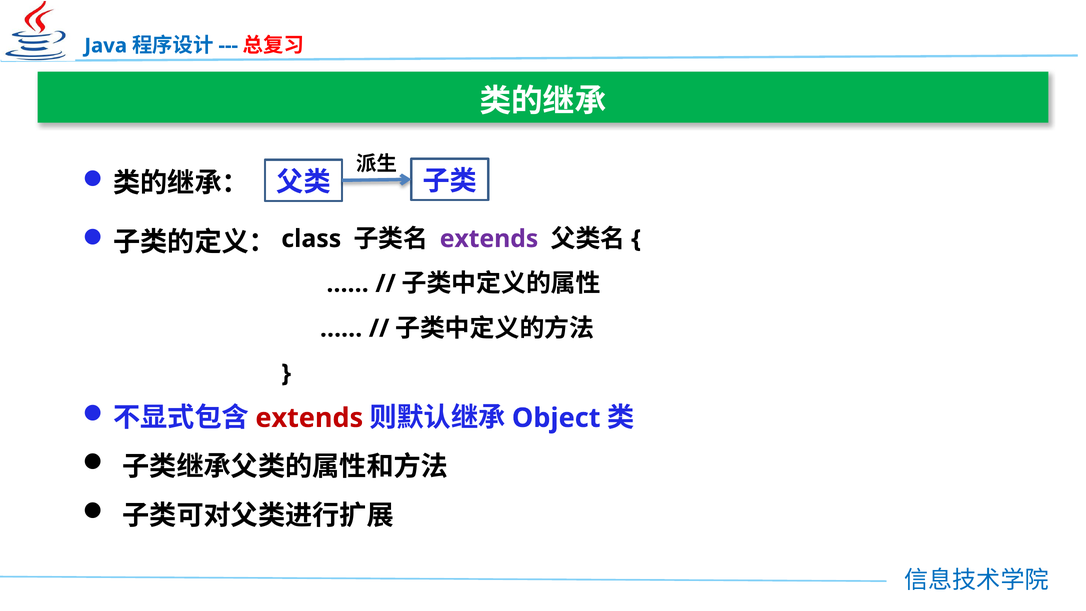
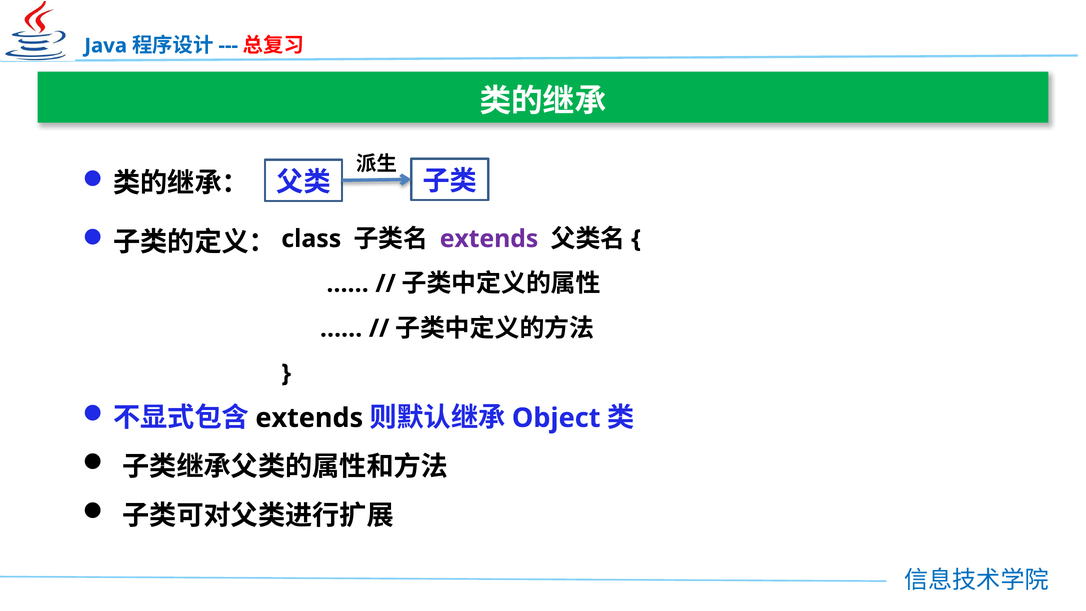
extends colour: red -> black (309, 418)
